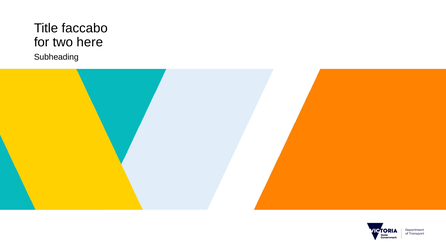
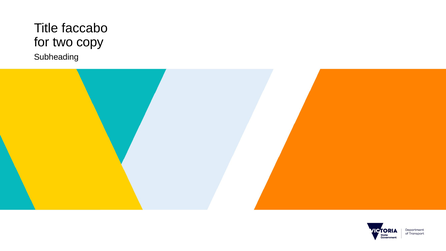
here: here -> copy (90, 42)
